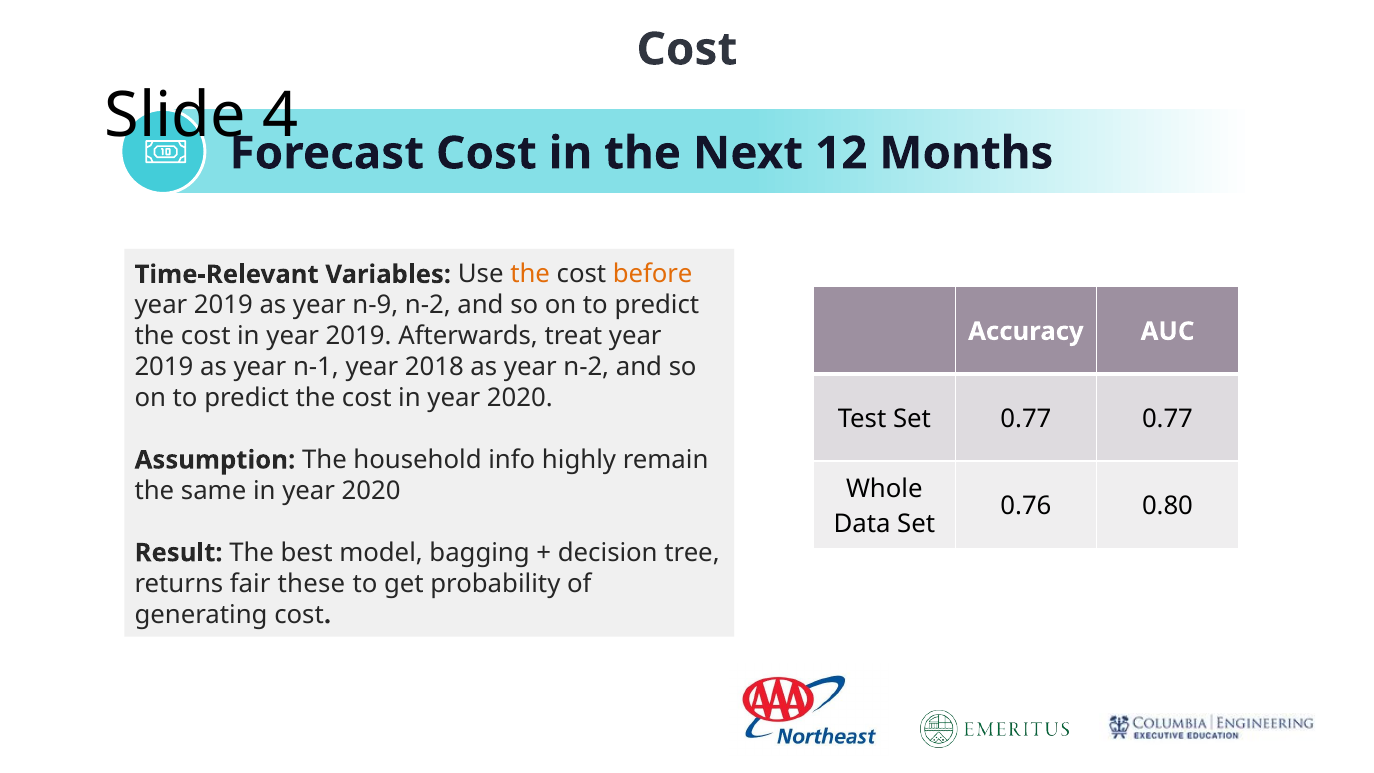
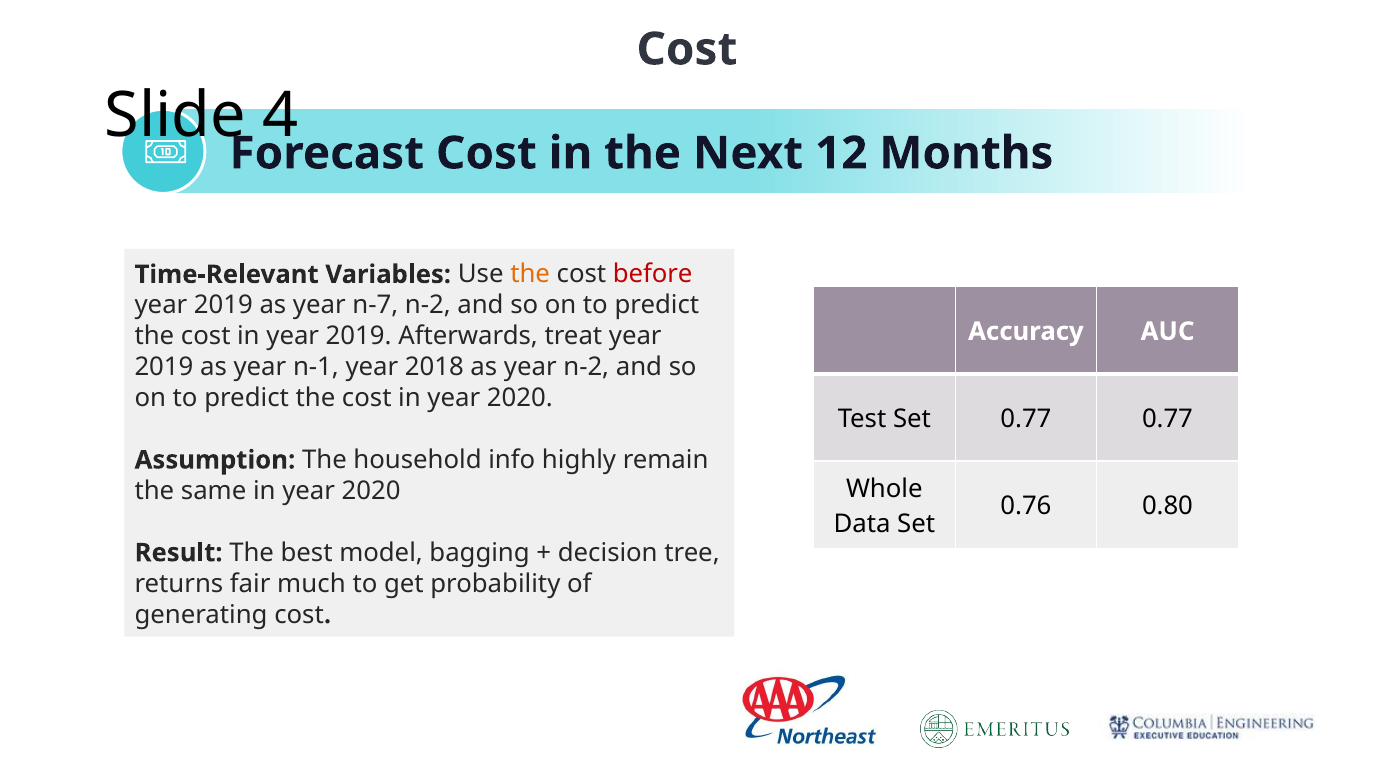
before colour: orange -> red (653, 274)
n-9: n-9 -> n-7 (375, 305)
these: these -> much (311, 584)
